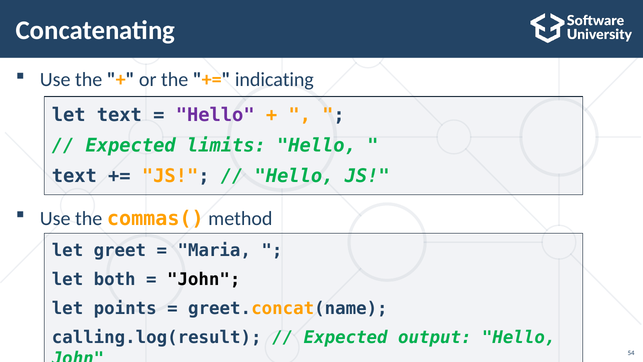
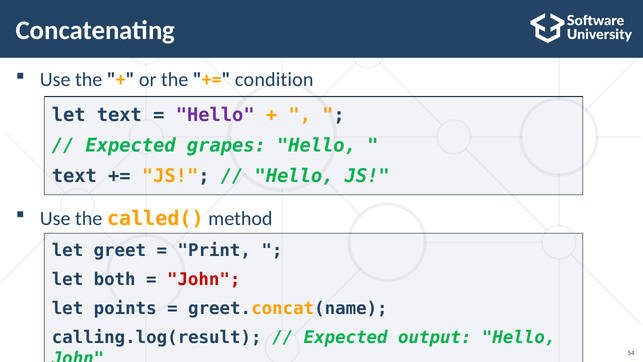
indicating: indicating -> condition (274, 80)
limits: limits -> grapes (226, 145)
commas(: commas( -> called( (155, 218)
Maria: Maria -> Print (214, 250)
John colour: black -> red (204, 279)
